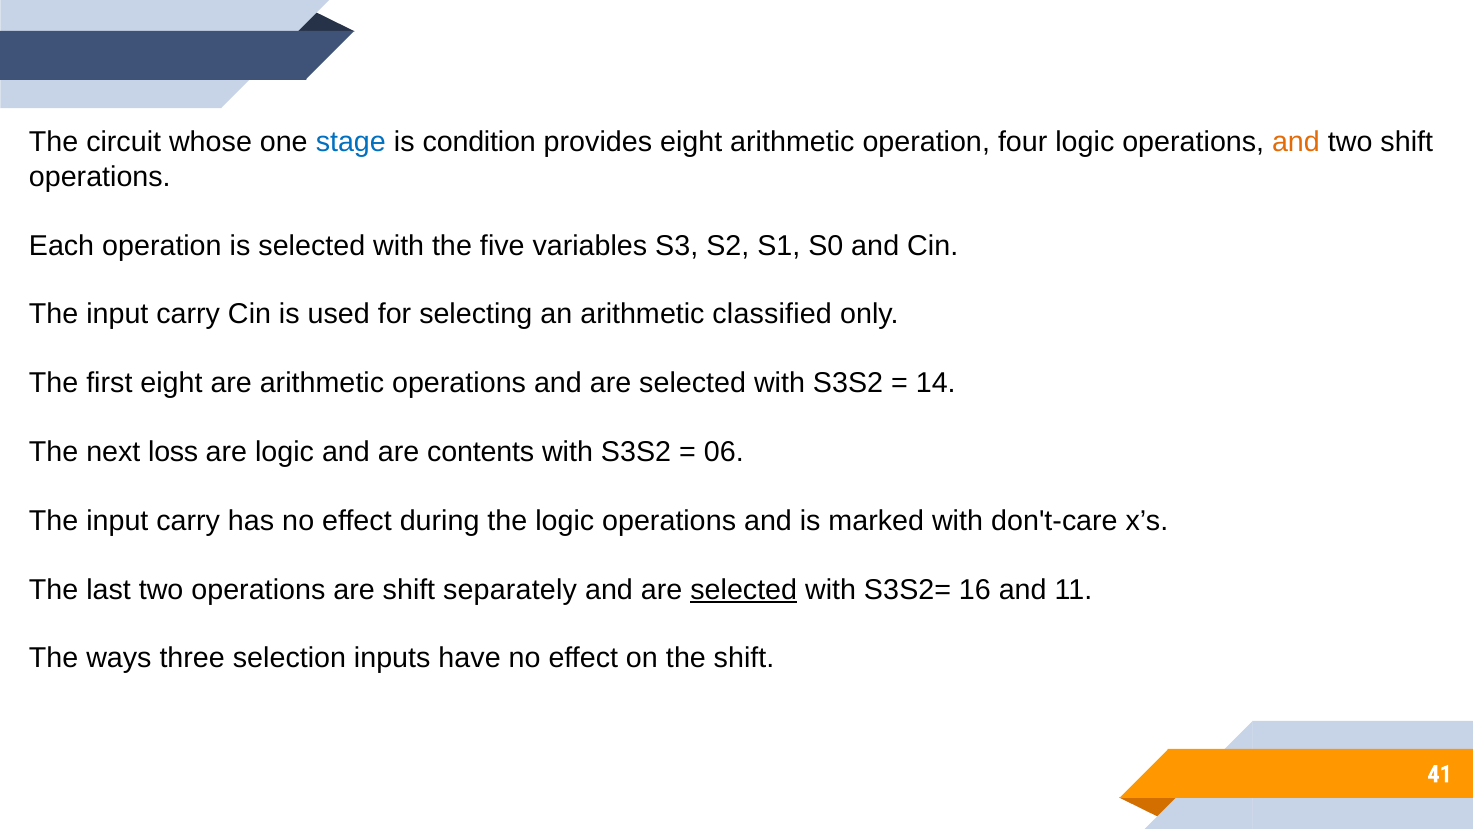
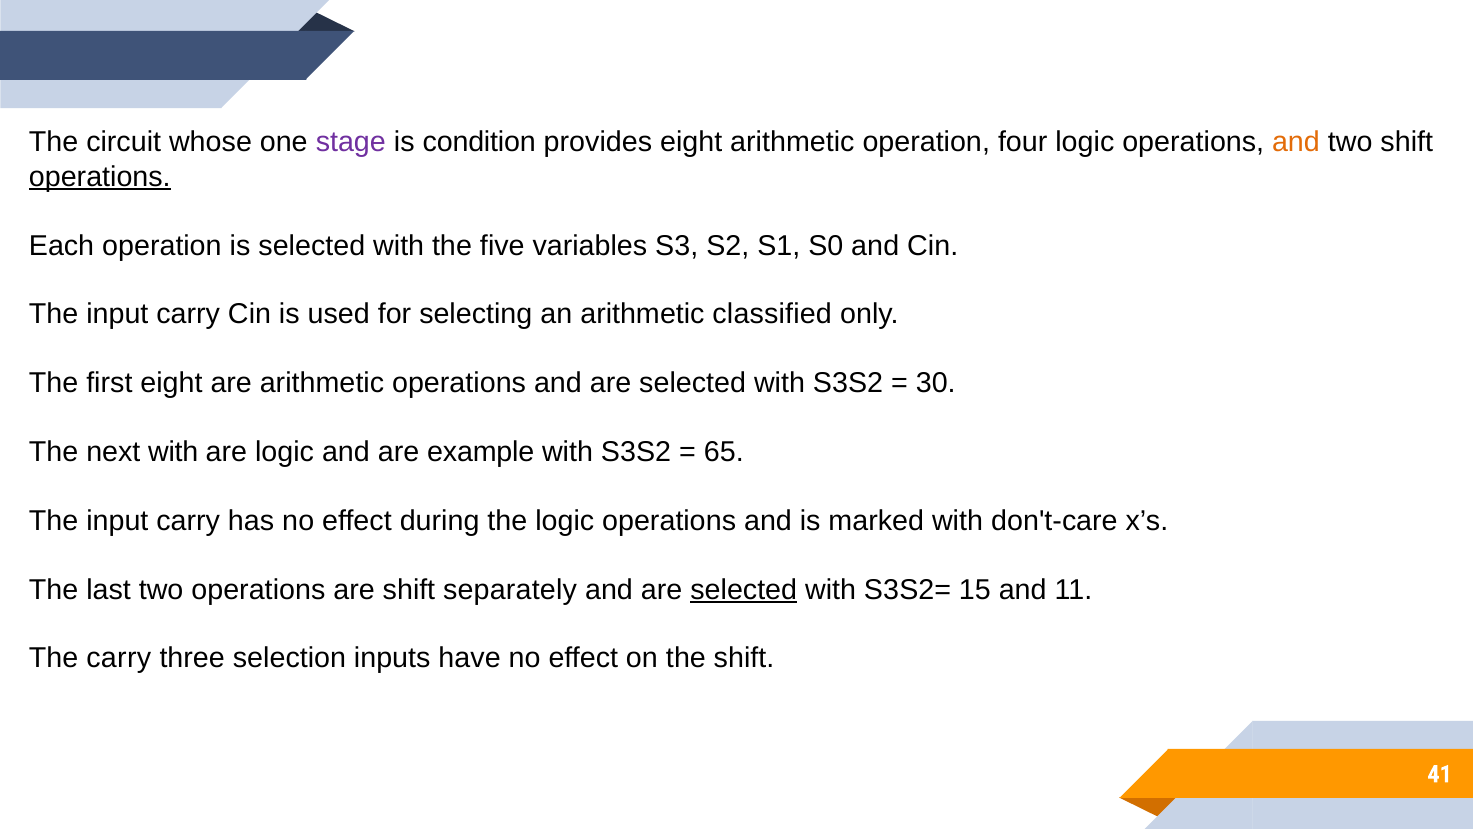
stage colour: blue -> purple (351, 142)
operations underline: none -> present (100, 177)
14: 14 -> 30 (936, 383)
next loss: loss -> with (173, 452)
contents: contents -> example (481, 452)
06: 06 -> 65 (724, 452)
16: 16 -> 15 (975, 589)
The ways: ways -> carry (119, 658)
